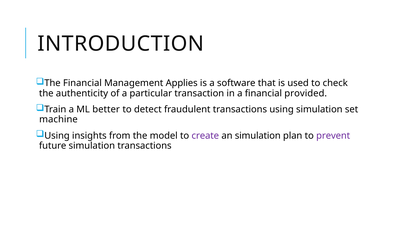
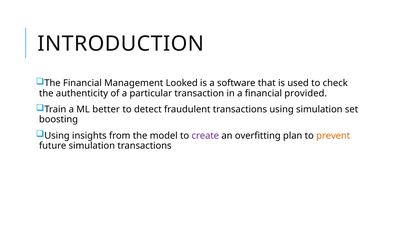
Applies: Applies -> Looked (182, 83)
machine: machine -> boosting (59, 120)
an simulation: simulation -> overfitting (258, 136)
prevent colour: purple -> orange (333, 136)
